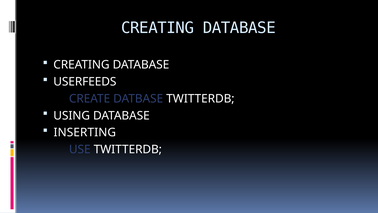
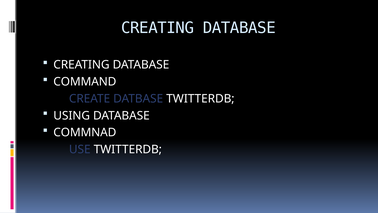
USERFEEDS: USERFEEDS -> COMMAND (85, 82)
INSERTING: INSERTING -> COMMNAD (85, 132)
